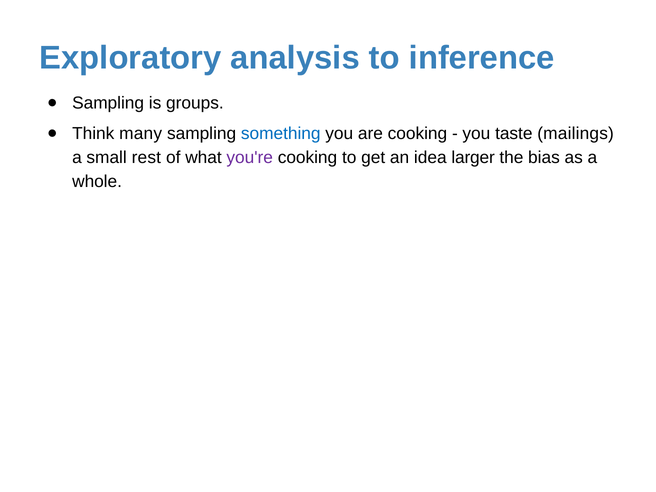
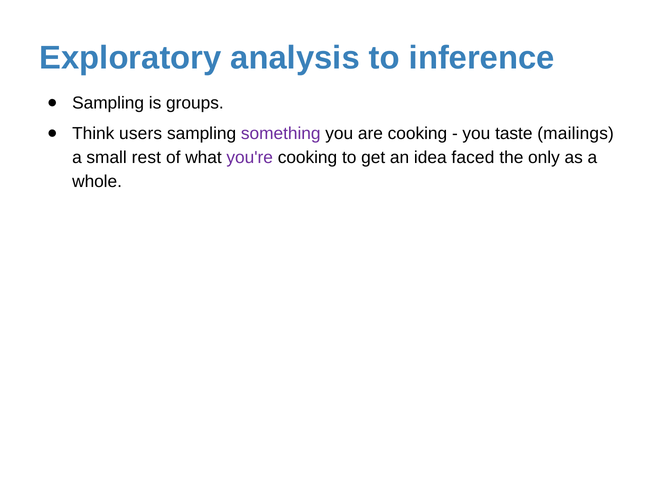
many: many -> users (141, 134)
something colour: blue -> purple (281, 134)
larger: larger -> faced (473, 158)
bias: bias -> only (544, 158)
